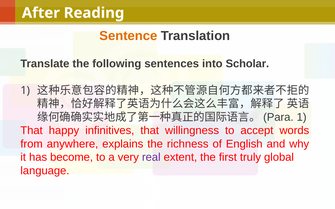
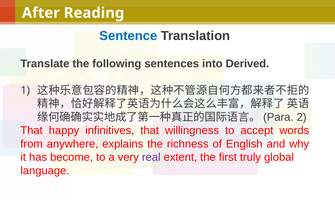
Sentence colour: orange -> blue (128, 36)
Scholar: Scholar -> Derived (247, 64)
1: 1 -> 2 (302, 117)
